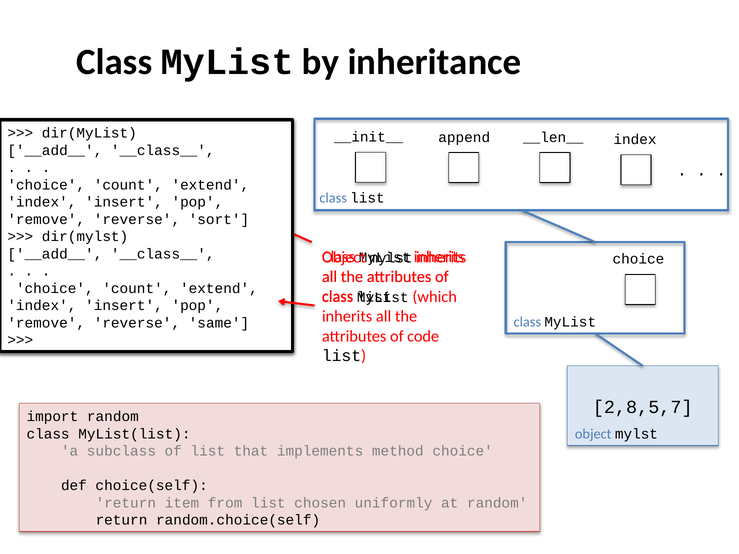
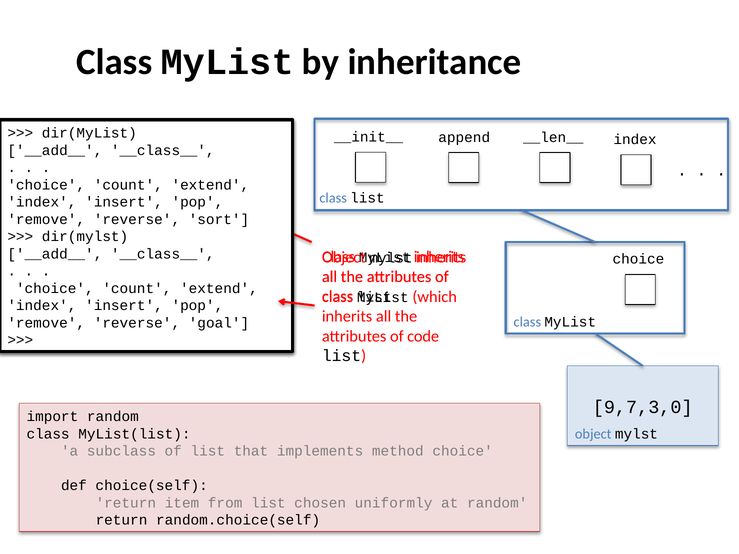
same: same -> goal (219, 323)
2,8,5,7: 2,8,5,7 -> 9,7,3,0 (643, 407)
